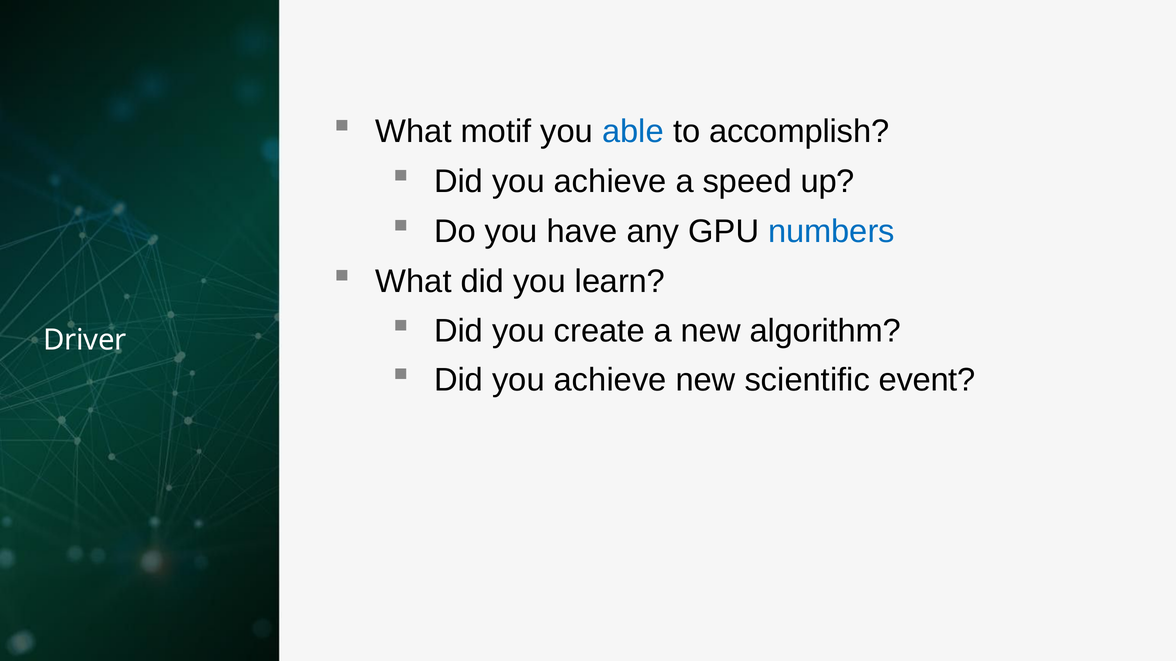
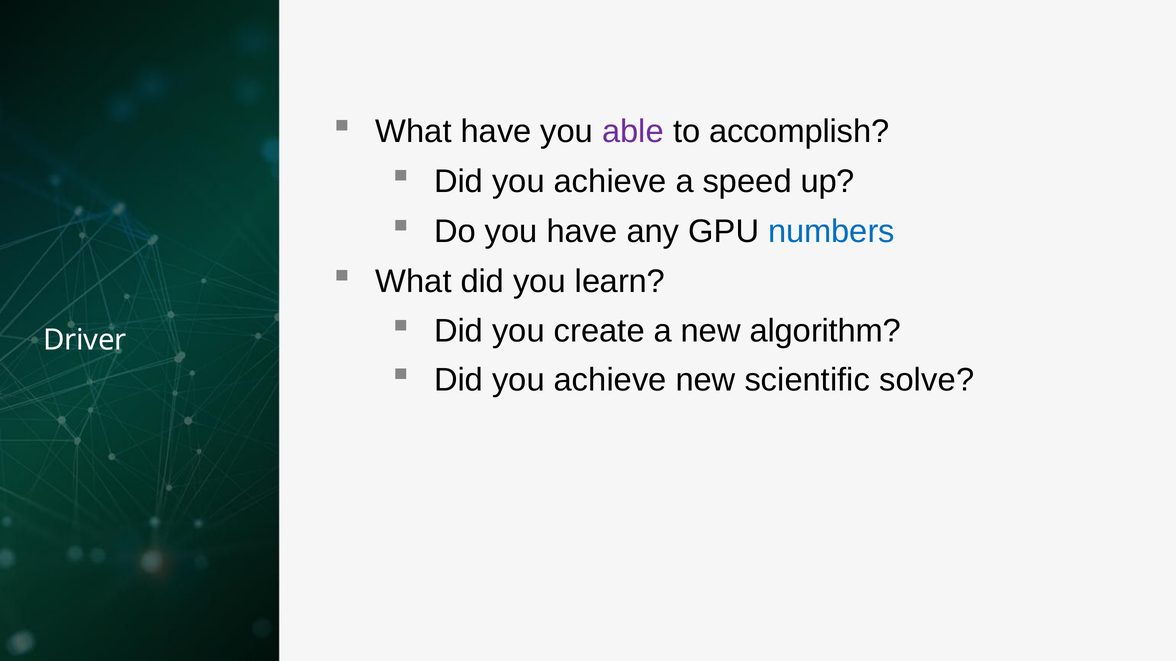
What motif: motif -> have (496, 131)
able colour: blue -> purple (633, 131)
event: event -> solve (927, 380)
